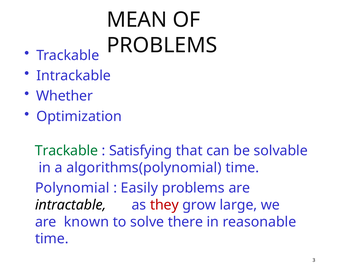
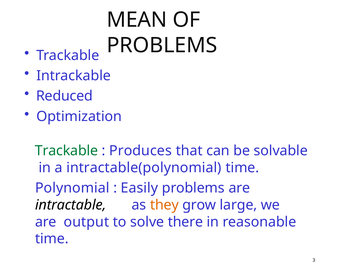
Whether: Whether -> Reduced (65, 96)
Satisfying: Satisfying -> Produces (141, 151)
algorithms(polynomial: algorithms(polynomial -> intractable(polynomial (144, 168)
they colour: red -> orange (164, 205)
known: known -> output (86, 222)
